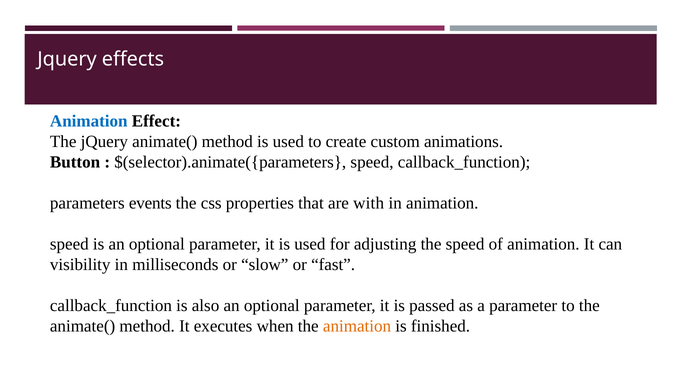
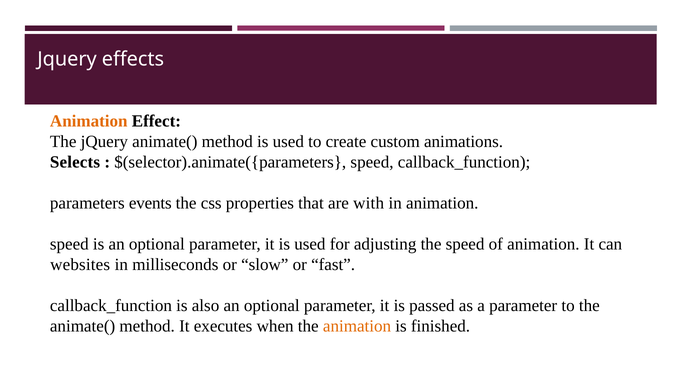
Animation colour: blue -> orange (89, 121)
Button: Button -> Selects (75, 162)
visibility: visibility -> websites (80, 264)
